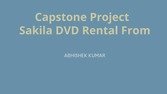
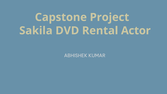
From: From -> Actor (136, 31)
